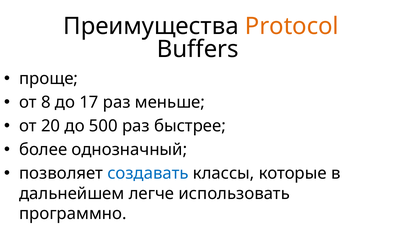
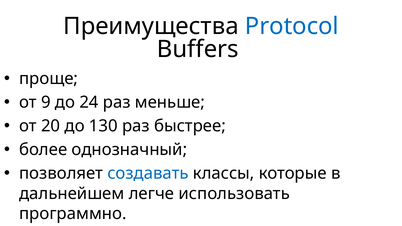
Protocol colour: orange -> blue (292, 26)
8: 8 -> 9 (46, 102)
17: 17 -> 24 (89, 102)
500: 500 -> 130 (103, 126)
